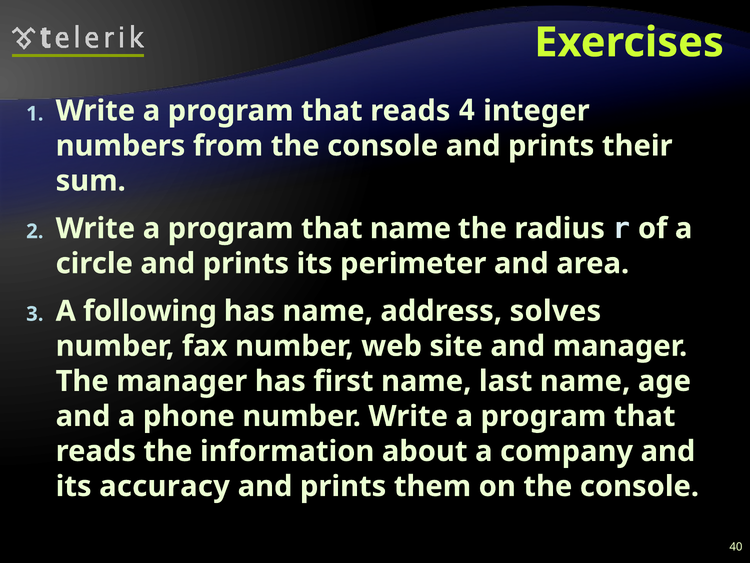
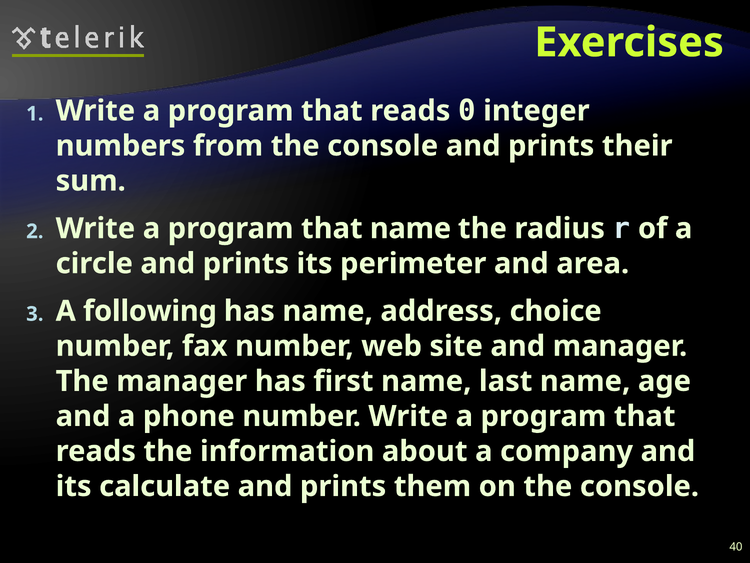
4: 4 -> 0 (467, 111)
solves: solves -> choice (556, 311)
accuracy: accuracy -> calculate (165, 486)
